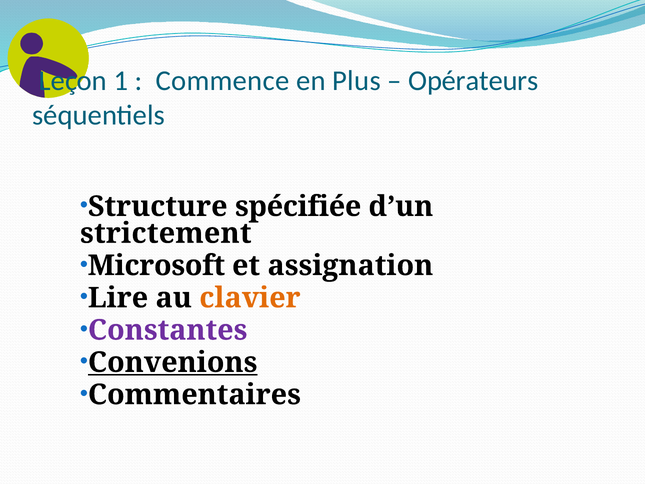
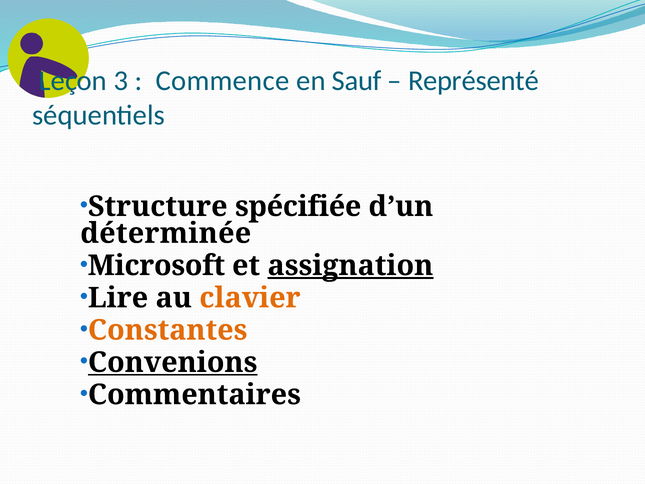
1: 1 -> 3 (121, 81)
Plus: Plus -> Sauf (357, 81)
Opérateurs: Opérateurs -> Représenté (473, 81)
strictement: strictement -> déterminée (166, 233)
assignation underline: none -> present (350, 266)
Constantes colour: purple -> orange (168, 330)
